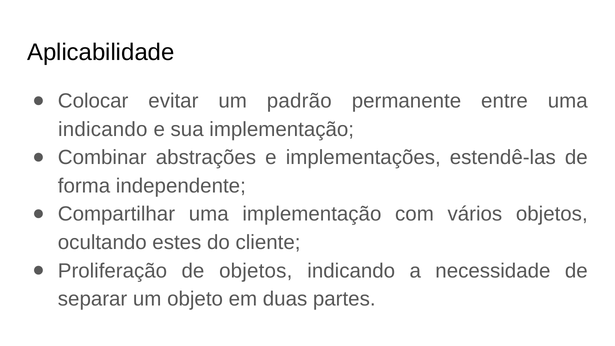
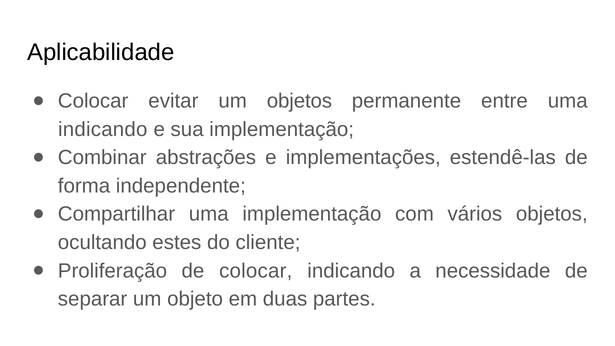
um padrão: padrão -> objetos (299, 101)
de objetos: objetos -> colocar (256, 271)
